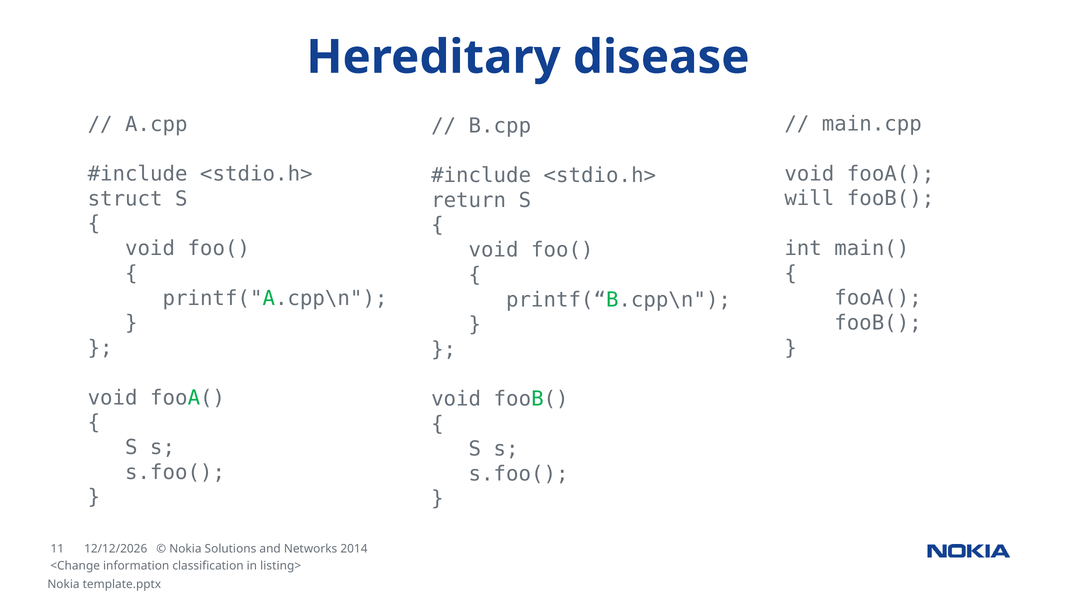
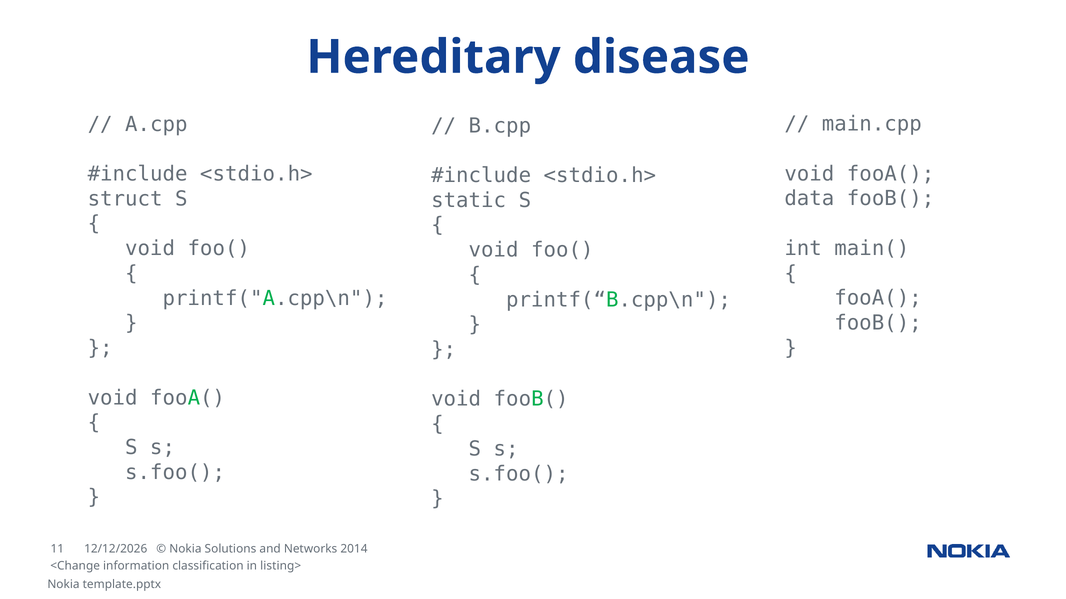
will: will -> data (809, 199)
return: return -> static (469, 200)
